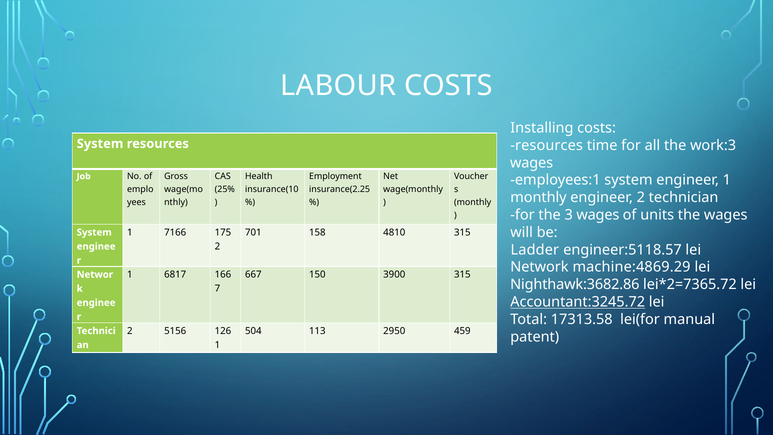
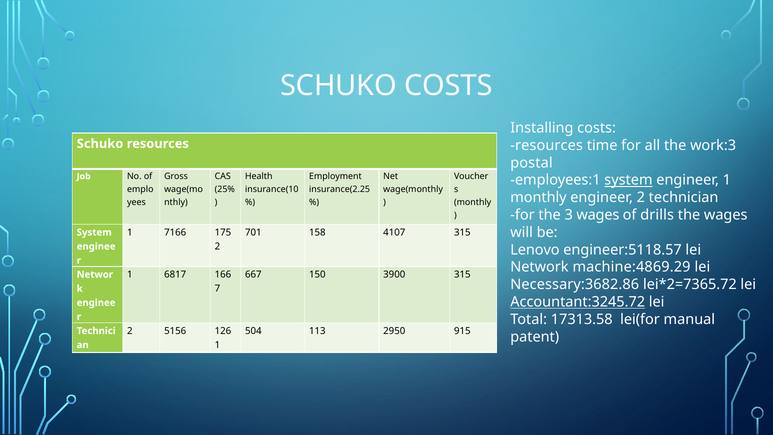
LABOUR: LABOUR -> SCHUKO (339, 86)
System: System -> Schuko (100, 144)
wages: wages -> postal (531, 163)
system underline: none -> present (628, 180)
units: units -> drills (657, 215)
4810: 4810 -> 4107 (394, 232)
Ladder: Ladder -> Lenovo (535, 250)
Nighthawk:3682.86: Nighthawk:3682.86 -> Necessary:3682.86 (575, 284)
459: 459 -> 915 (462, 331)
